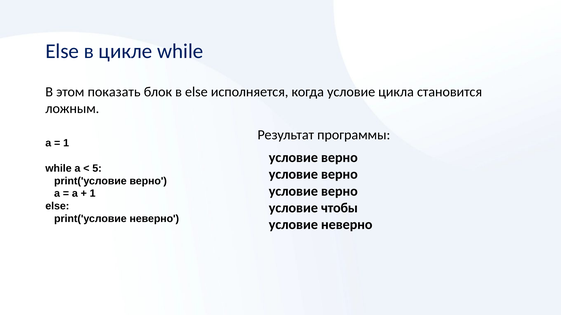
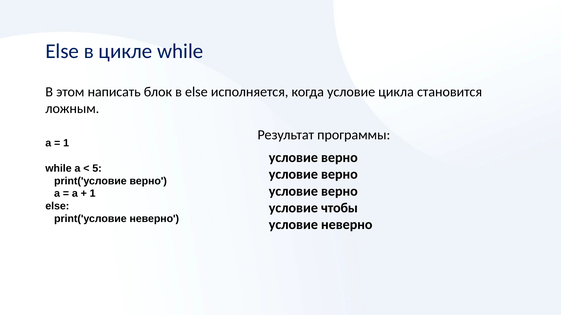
показать: показать -> написать (114, 92)
